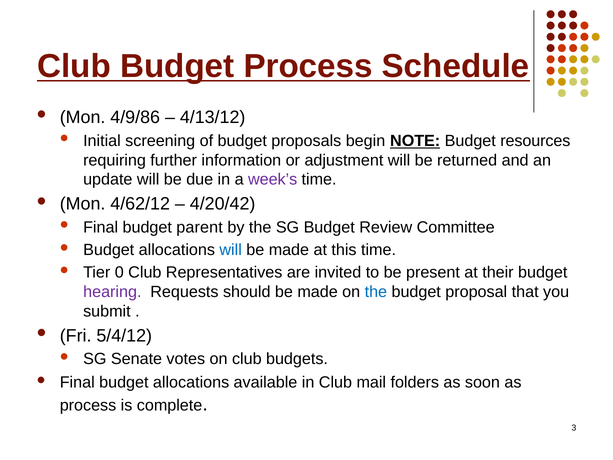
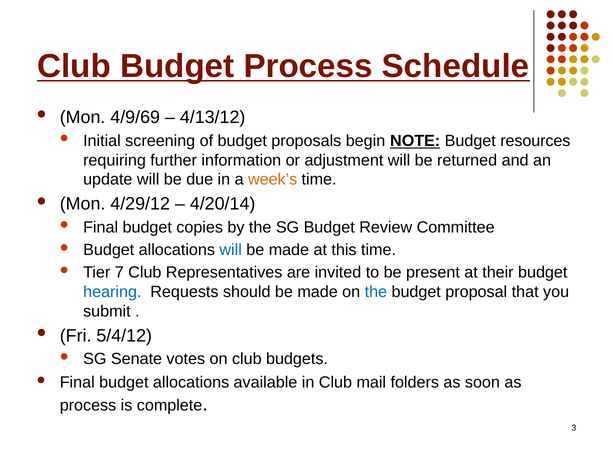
4/9/86: 4/9/86 -> 4/9/69 (135, 117)
week’s colour: purple -> orange (273, 180)
4/62/12: 4/62/12 -> 4/29/12 (140, 204)
4/20/42: 4/20/42 -> 4/20/14 (223, 204)
parent: parent -> copies (200, 227)
0: 0 -> 7 (119, 272)
hearing colour: purple -> blue (112, 292)
